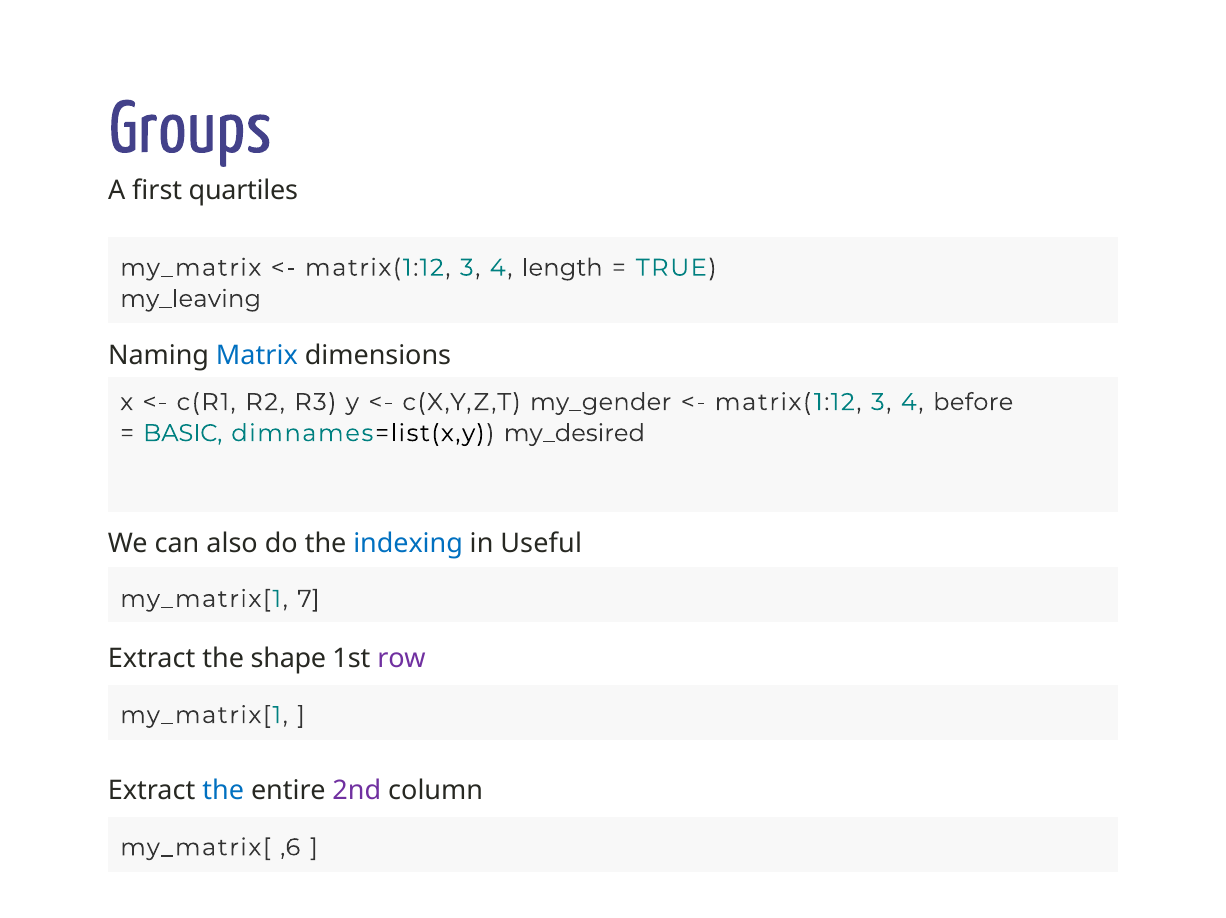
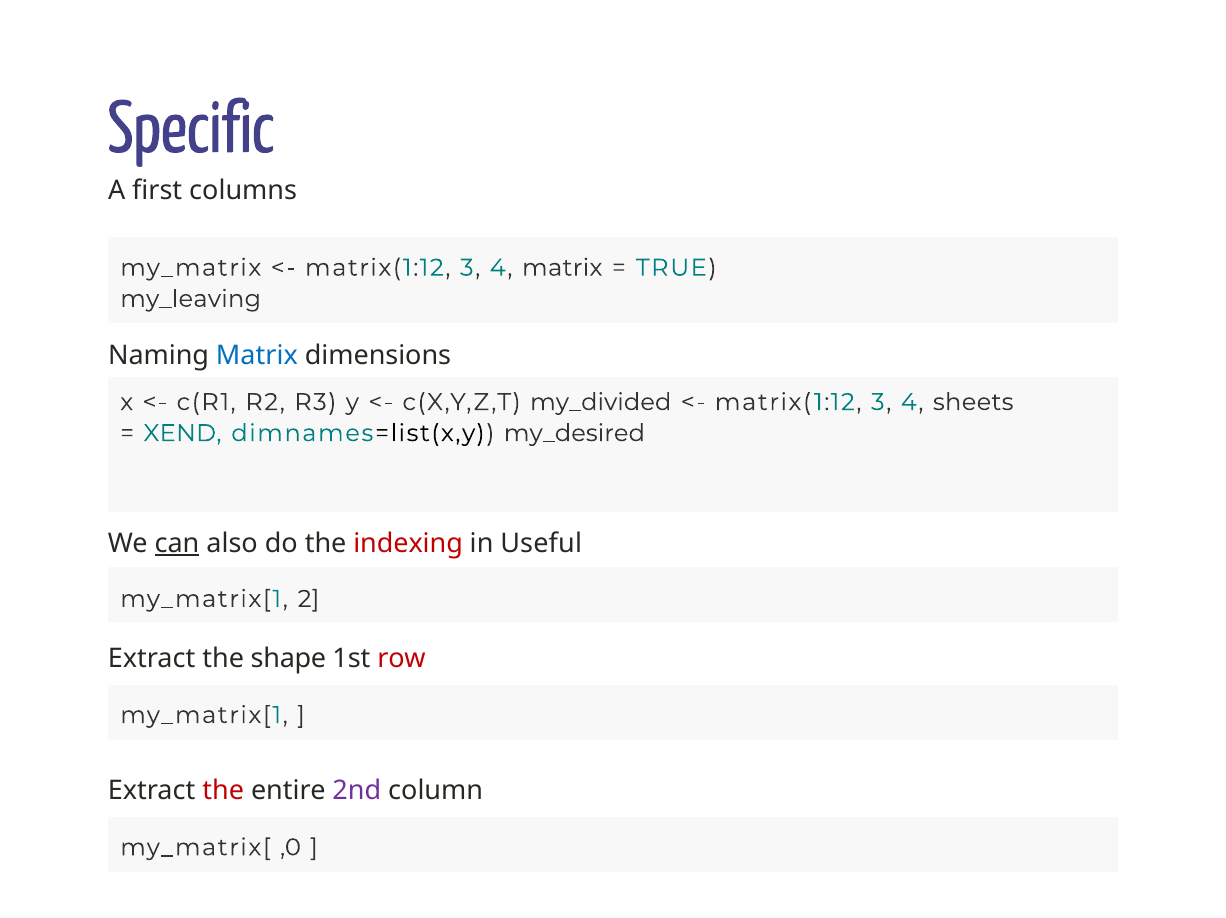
Groups: Groups -> Specific (191, 128)
quartiles: quartiles -> columns (243, 191)
4 length: length -> matrix (562, 268)
my_gender: my_gender -> my_divided (601, 402)
before: before -> sheets (973, 402)
BASIC: BASIC -> XEND (182, 433)
can underline: none -> present (177, 544)
indexing colour: blue -> red (408, 544)
7: 7 -> 2 (309, 599)
row colour: purple -> red (401, 658)
the colour: blue -> red (223, 791)
,6: ,6 -> ,0 (290, 847)
